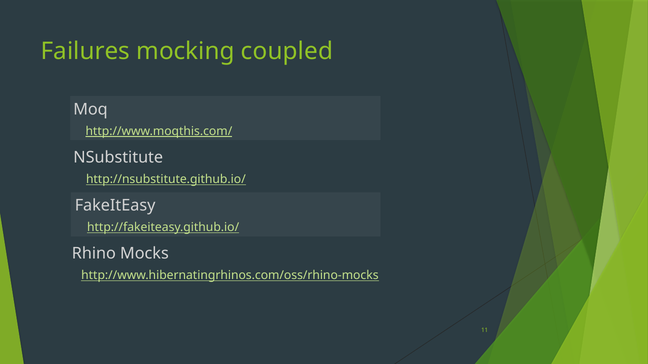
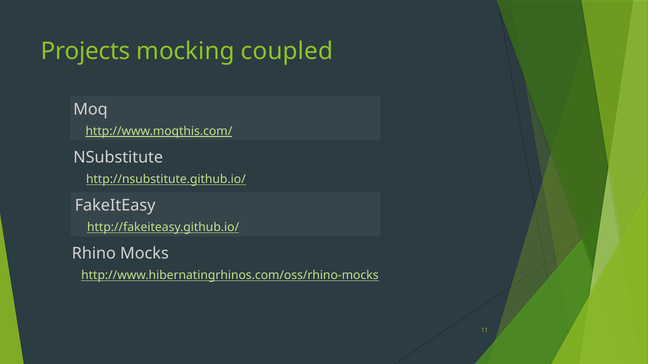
Failures: Failures -> Projects (86, 51)
